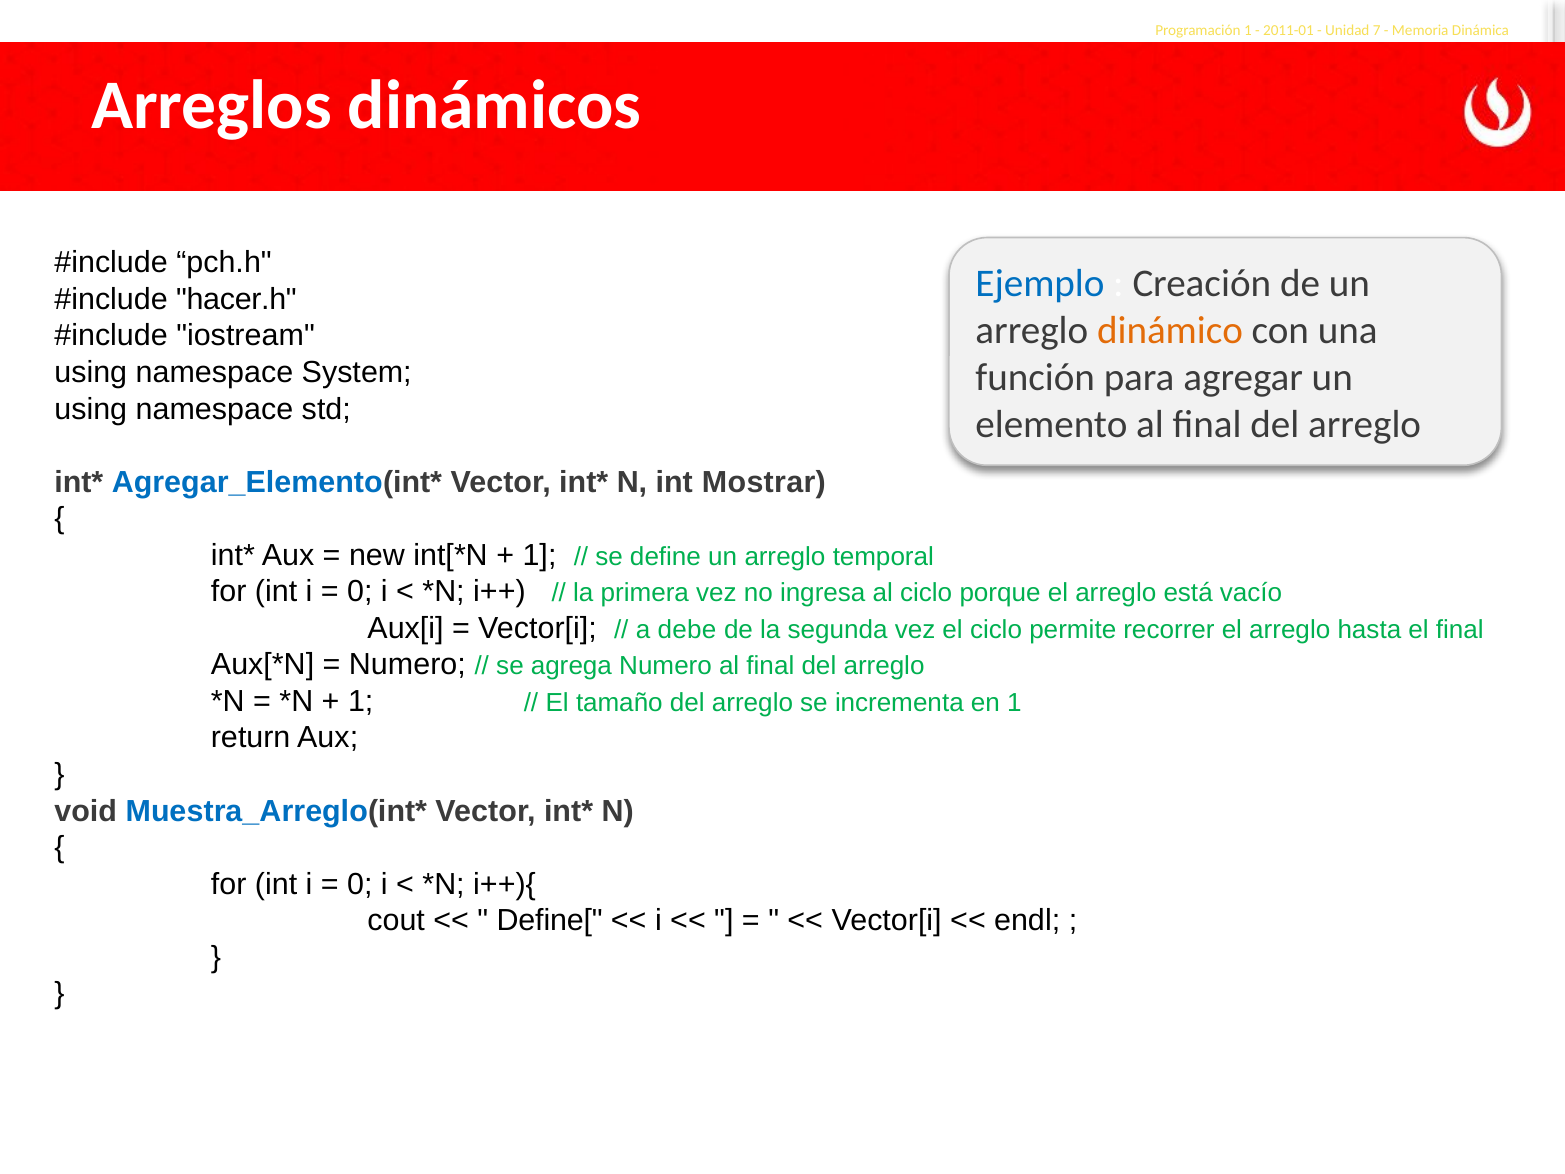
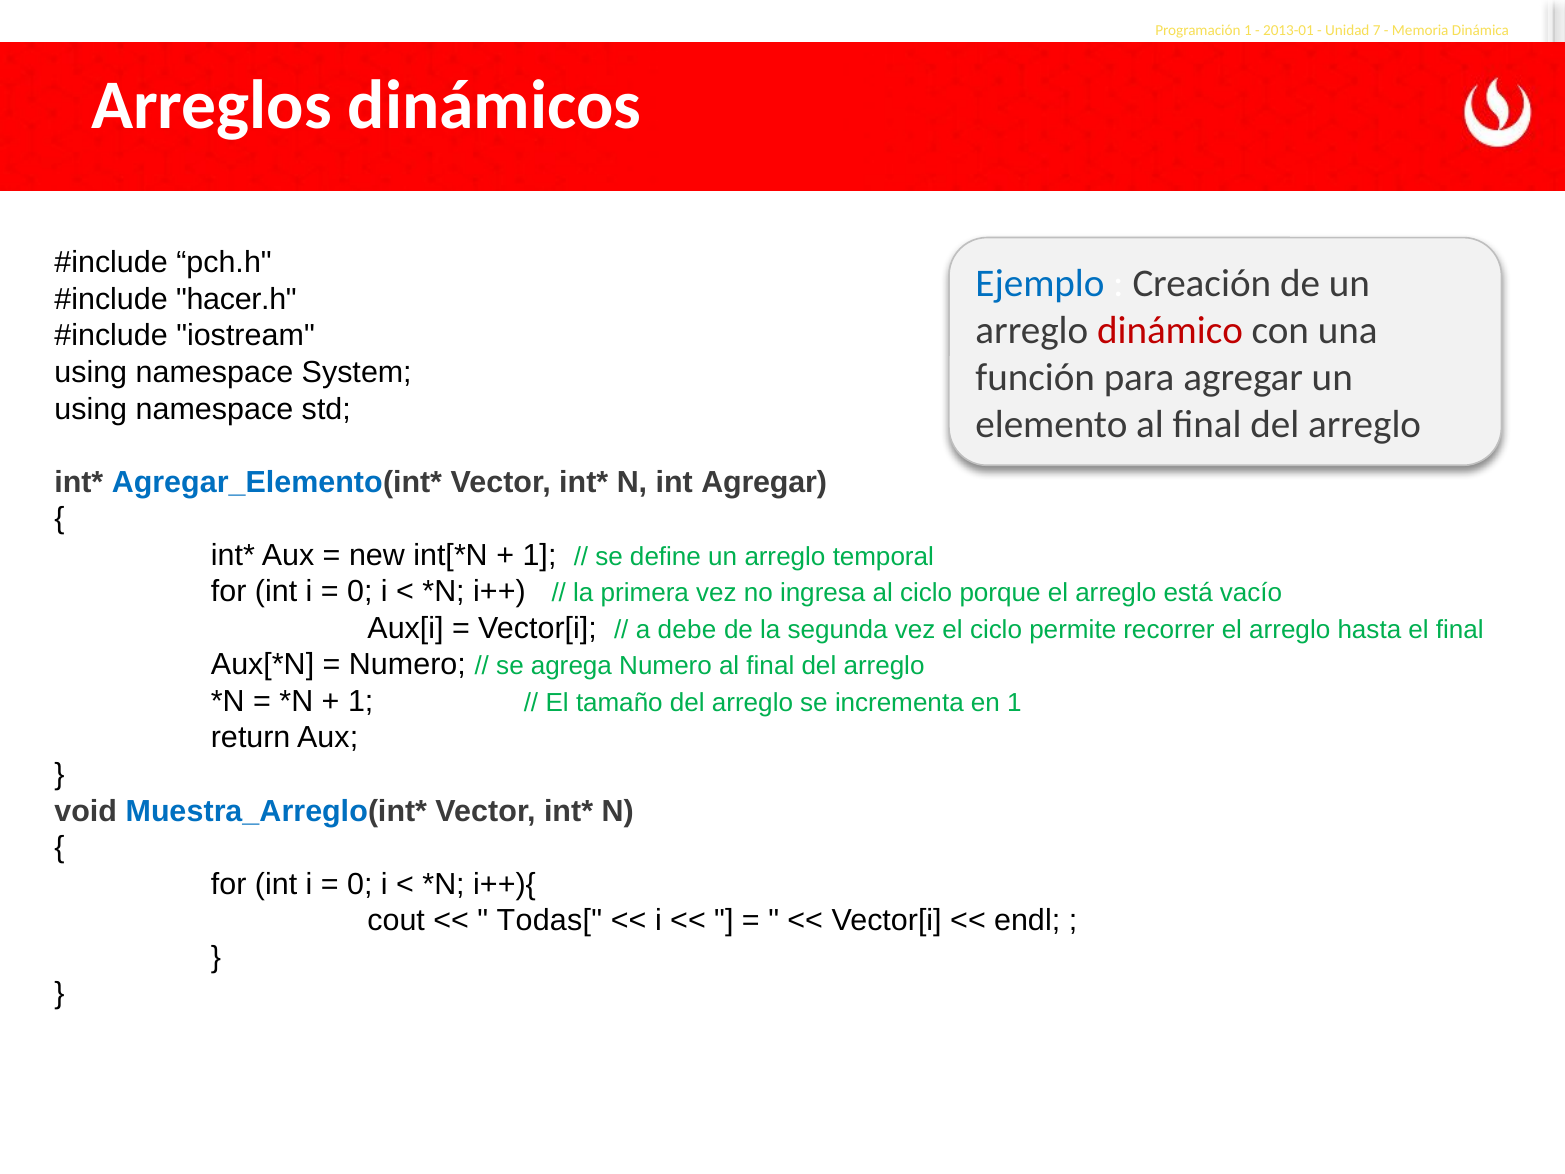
2011-01: 2011-01 -> 2013-01 (1288, 30)
dinámico colour: orange -> red (1170, 331)
int Mostrar: Mostrar -> Agregar (764, 482)
Define[: Define[ -> Todas[ (549, 920)
